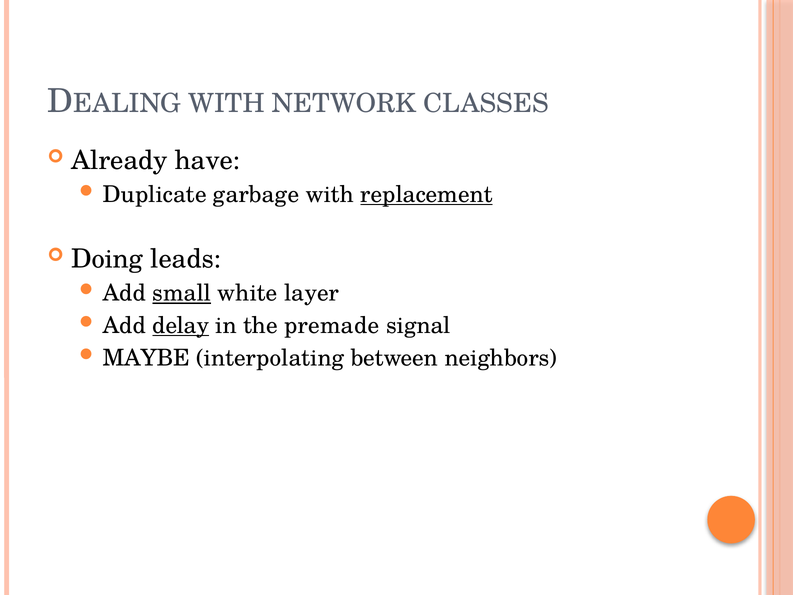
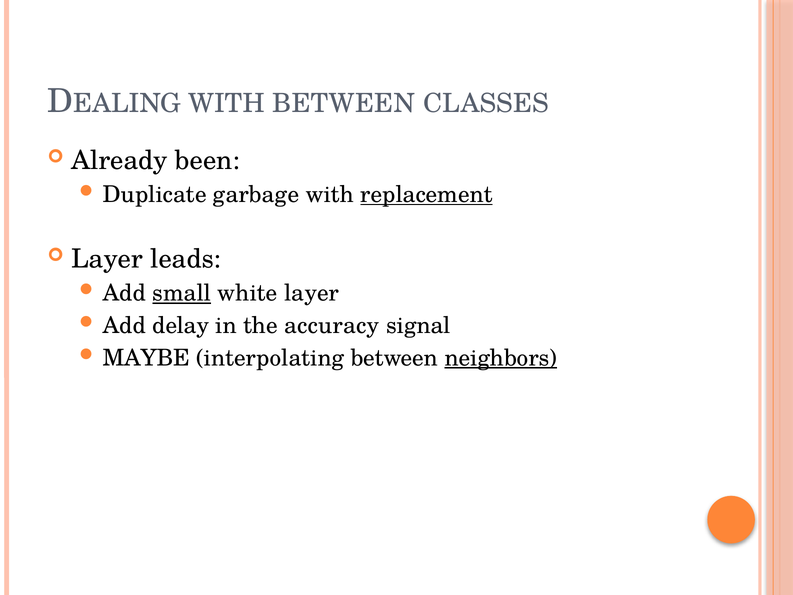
WITH NETWORK: NETWORK -> BETWEEN (344, 104)
have: have -> been (207, 160)
Doing: Doing -> Layer (107, 259)
delay underline: present -> none (181, 325)
premade: premade -> accuracy (332, 325)
neighbors underline: none -> present (501, 358)
